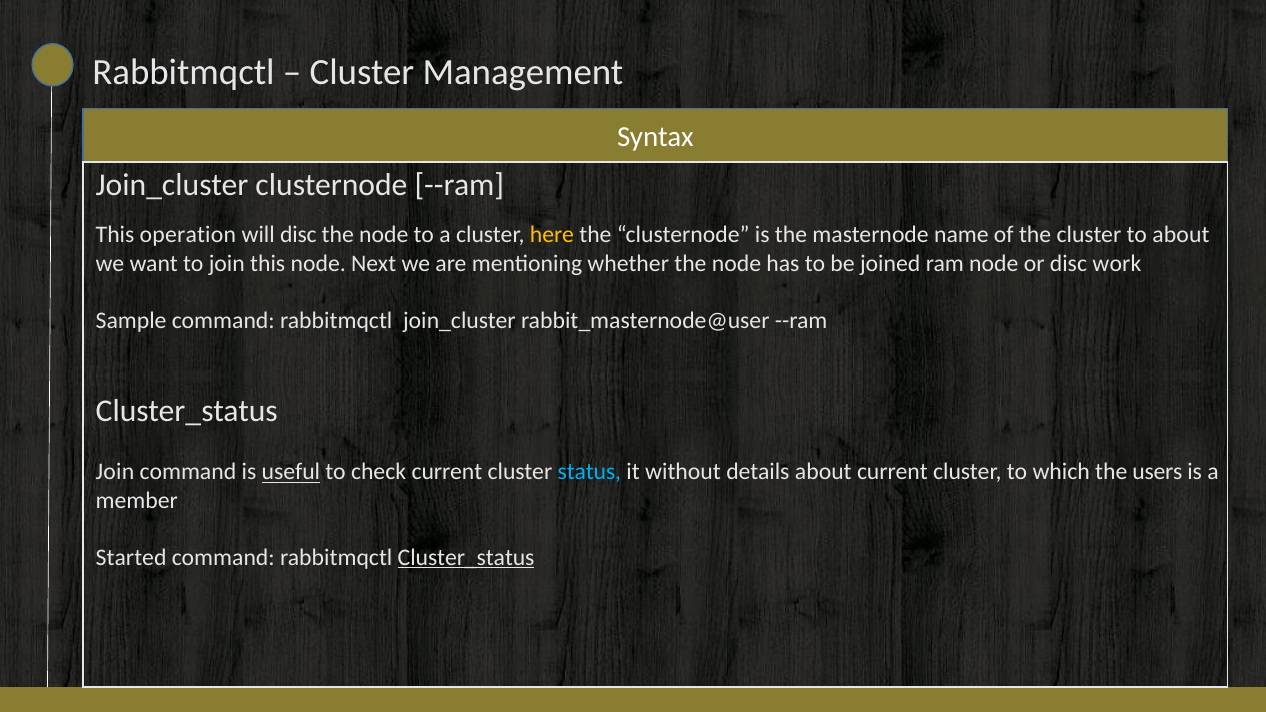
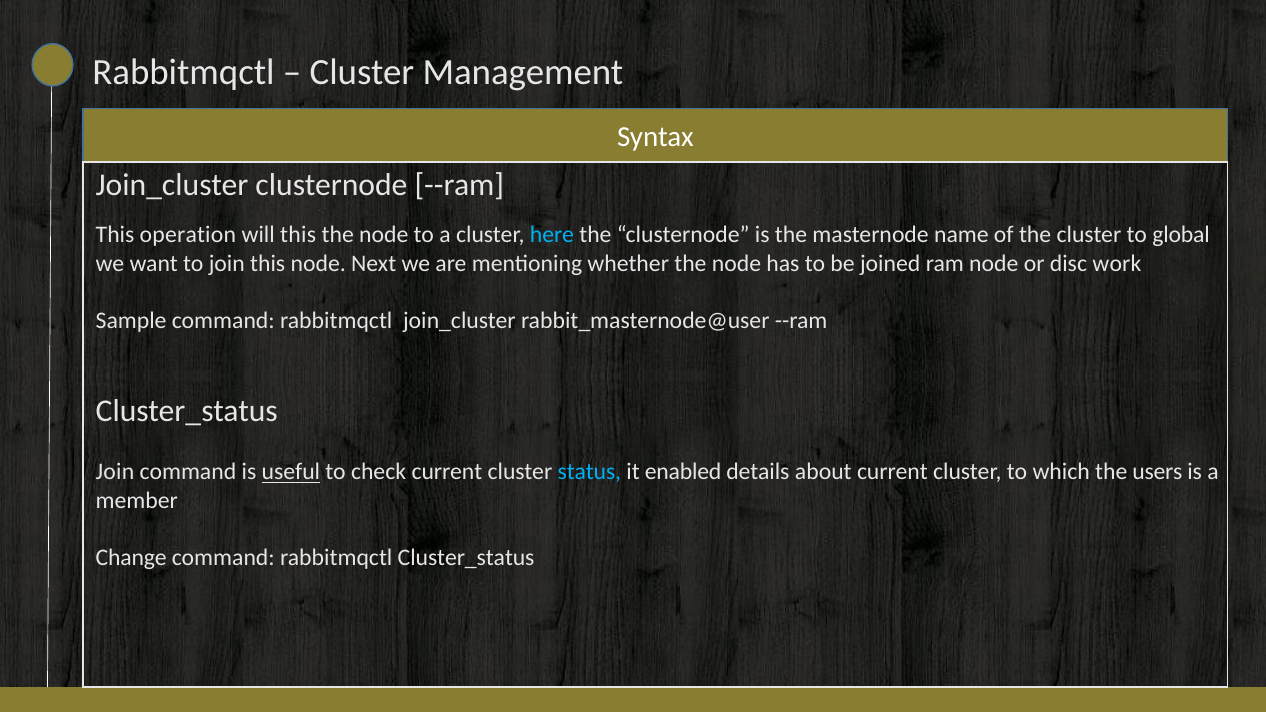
will disc: disc -> this (298, 235)
here colour: yellow -> light blue (552, 235)
to about: about -> global (1181, 235)
without: without -> enabled (683, 472)
Started: Started -> Change (131, 558)
Cluster_status underline: present -> none (466, 558)
